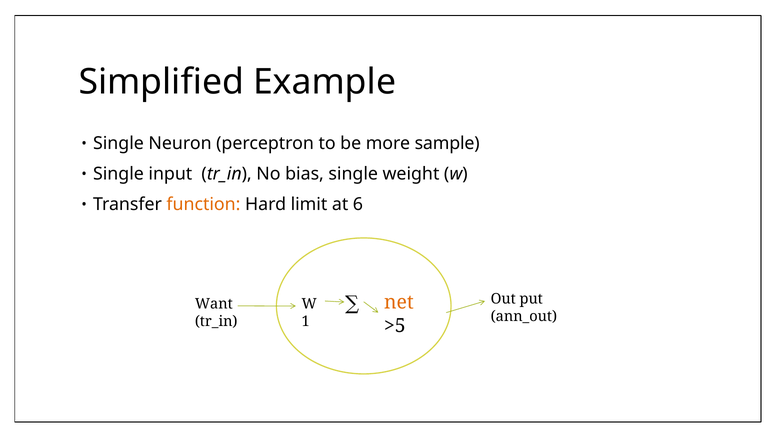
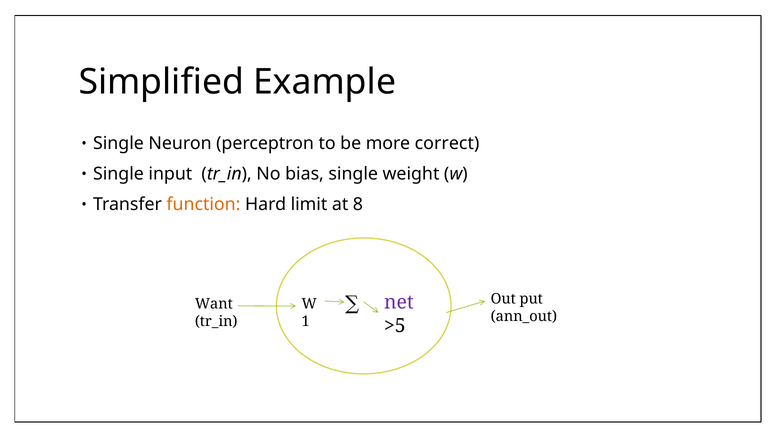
sample: sample -> correct (447, 143)
6: 6 -> 8 (358, 204)
net colour: orange -> purple (399, 302)
